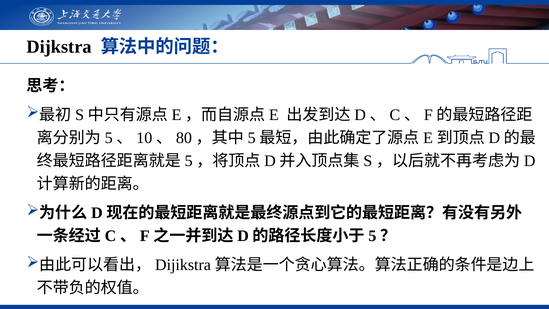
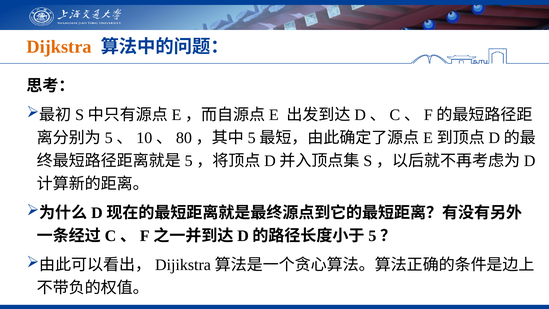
Dijkstra colour: black -> orange (59, 47)
